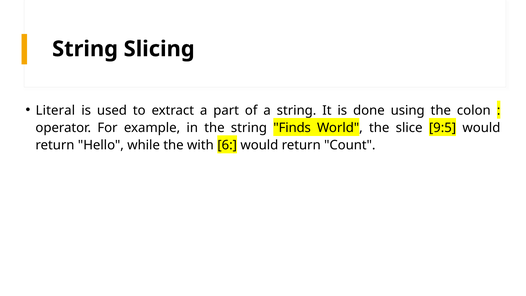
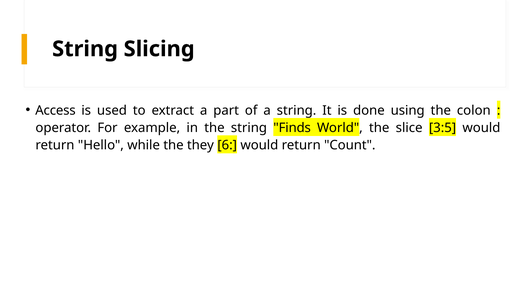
Literal: Literal -> Access (55, 110)
9:5: 9:5 -> 3:5 (443, 128)
with: with -> they (200, 145)
